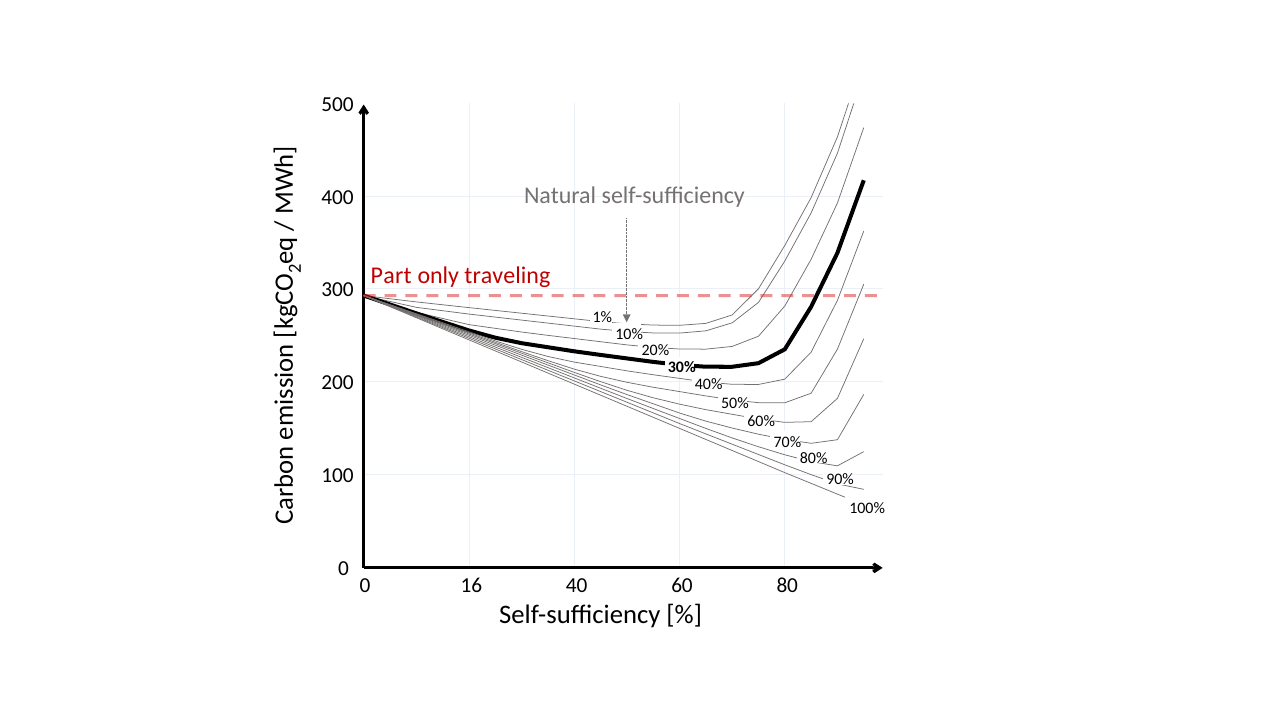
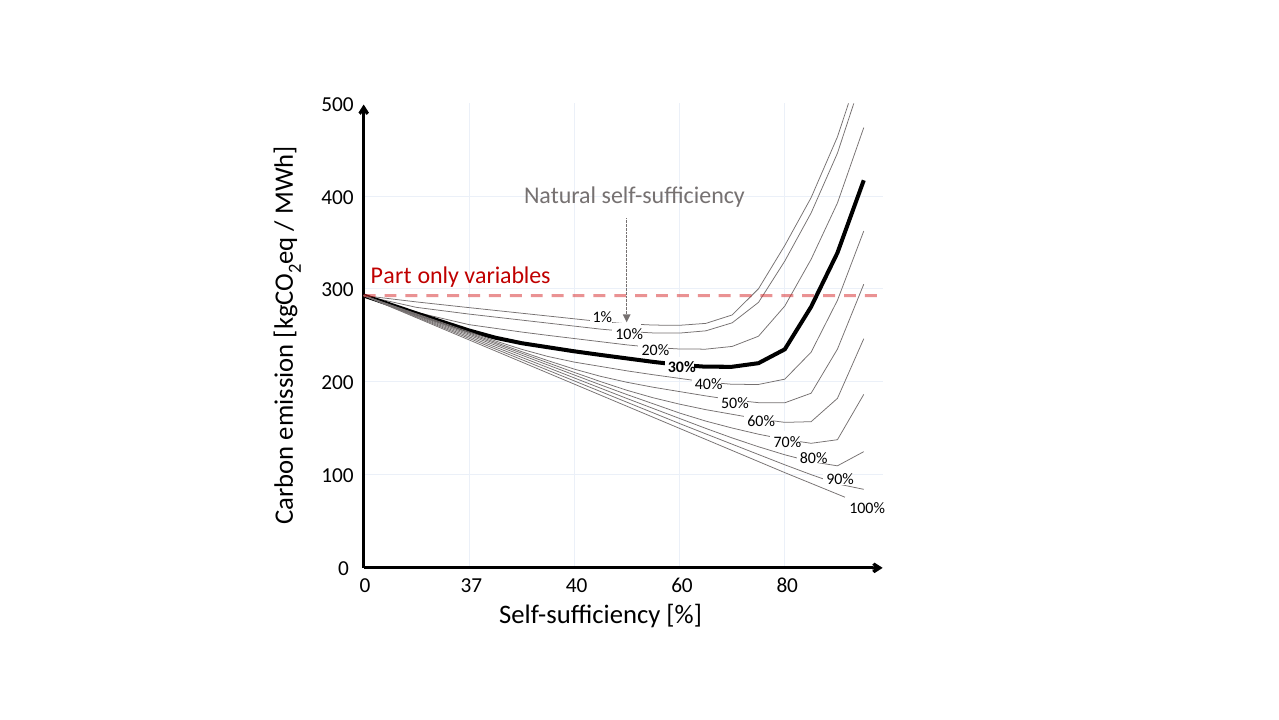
traveling: traveling -> variables (507, 275)
16: 16 -> 37 (471, 585)
